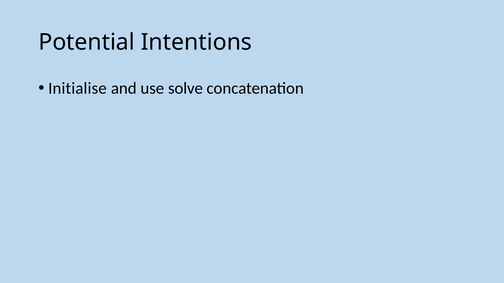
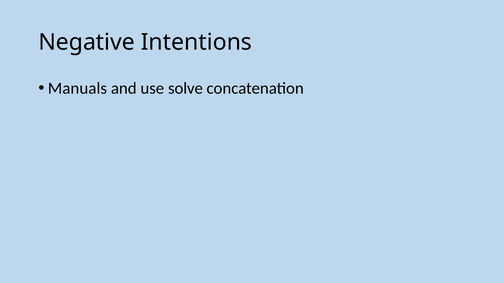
Potential: Potential -> Negative (87, 42)
Initialise: Initialise -> Manuals (77, 89)
